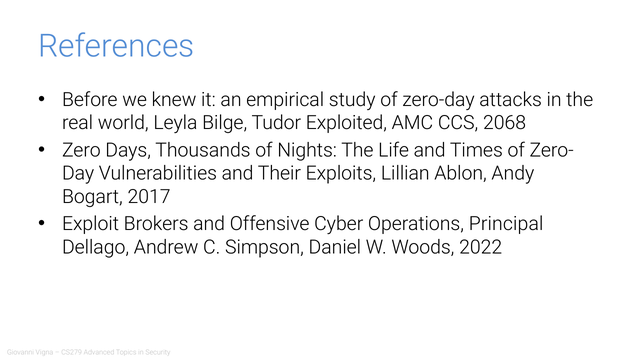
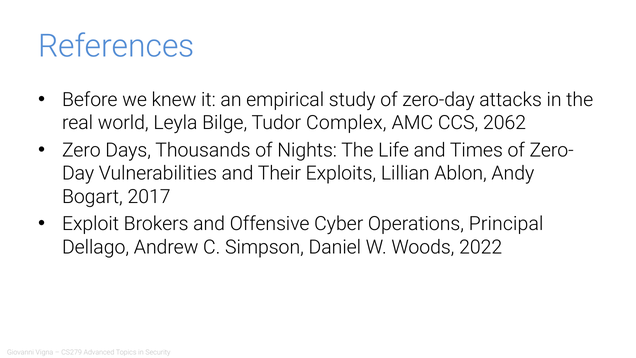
Exploited: Exploited -> Complex (346, 123)
2068: 2068 -> 2062 (505, 123)
